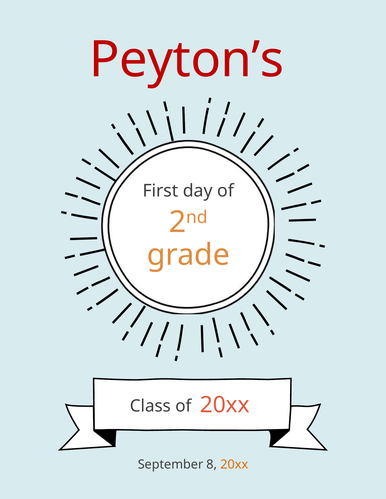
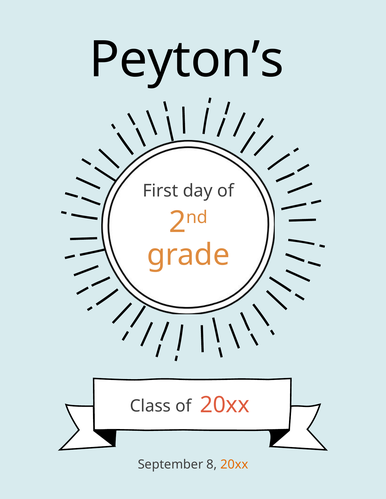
Peyton’s colour: red -> black (187, 60)
